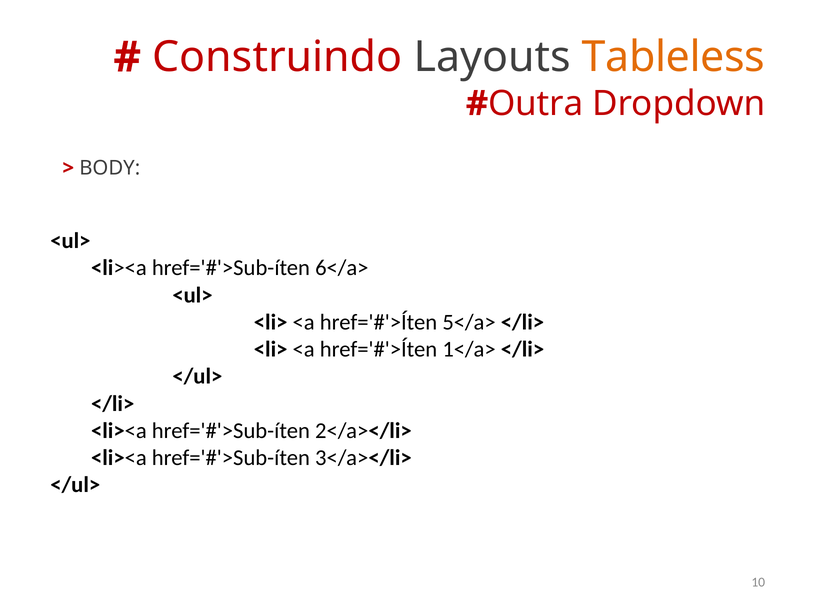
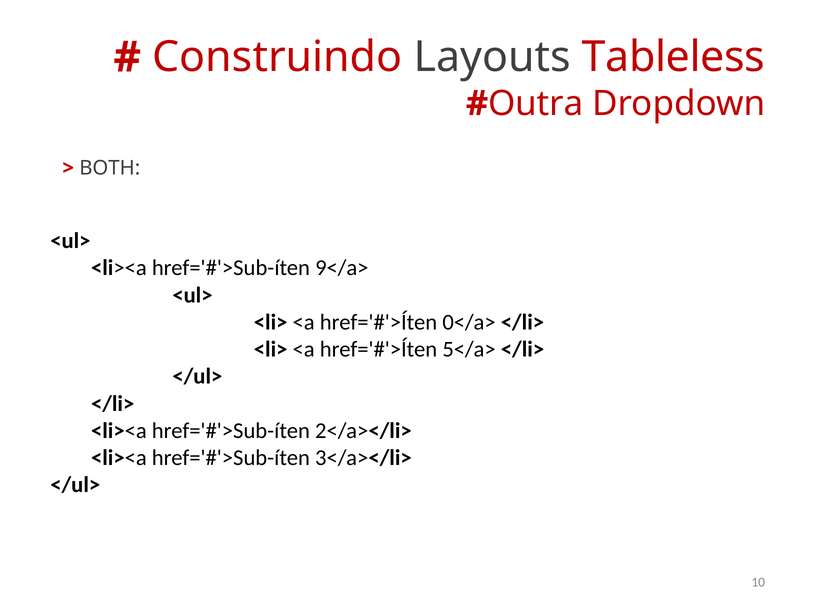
Tableless colour: orange -> red (673, 57)
BODY: BODY -> BOTH (110, 168)
6</a>: 6</a> -> 9</a> (342, 268)
5</a>: 5</a> -> 0</a> (469, 322)
1</a>: 1</a> -> 5</a> (469, 350)
